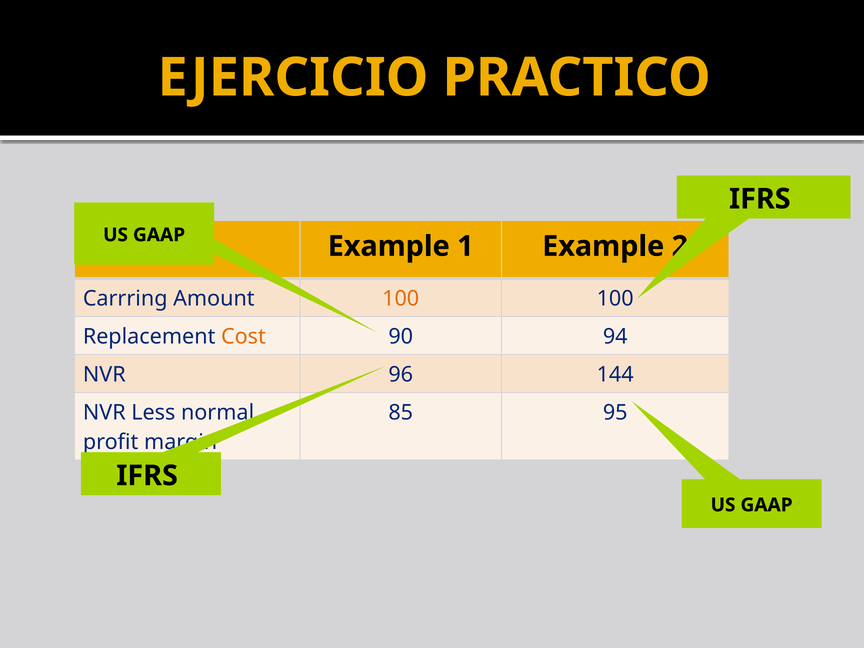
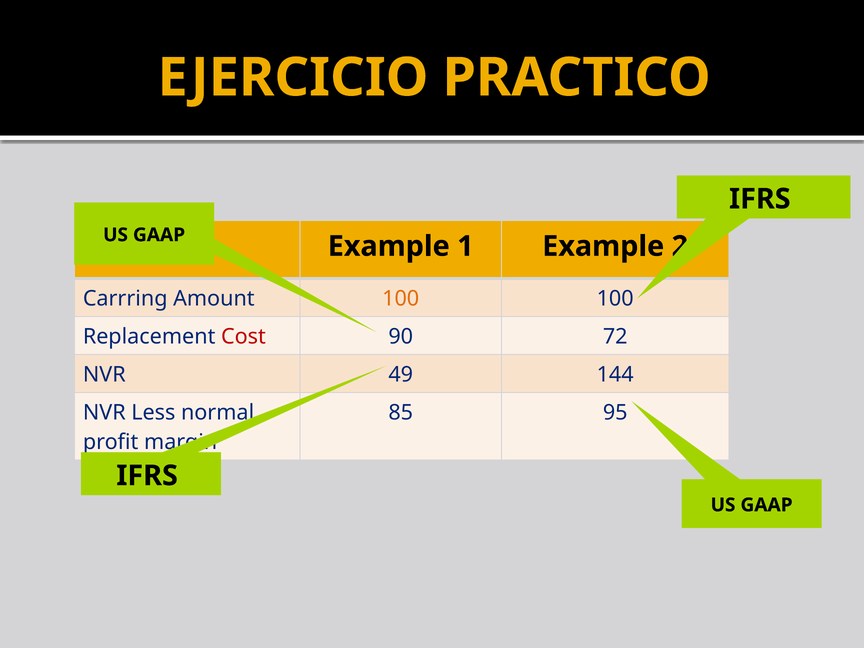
Cost colour: orange -> red (243, 337)
94: 94 -> 72 (615, 337)
96: 96 -> 49 (401, 375)
